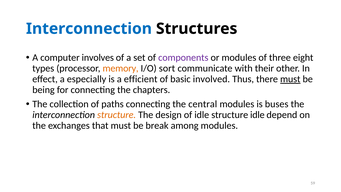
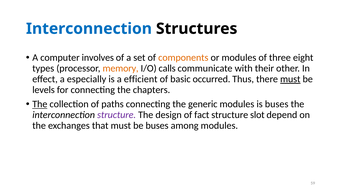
components colour: purple -> orange (183, 58)
sort: sort -> calls (167, 68)
involved: involved -> occurred (212, 79)
being: being -> levels (44, 90)
The underline: none -> present (40, 104)
central: central -> generic (203, 104)
structure colour: orange -> purple (117, 115)
of idle: idle -> fact (202, 115)
structure idle: idle -> slot (257, 115)
be break: break -> buses (157, 125)
